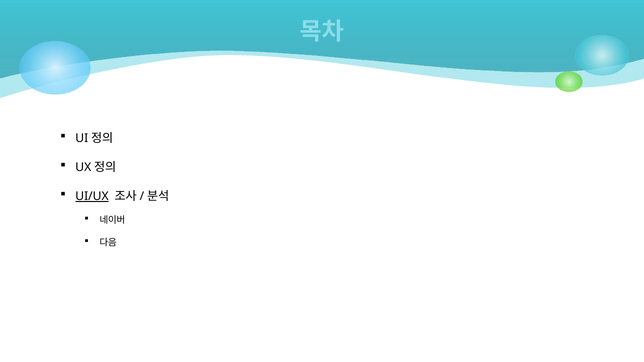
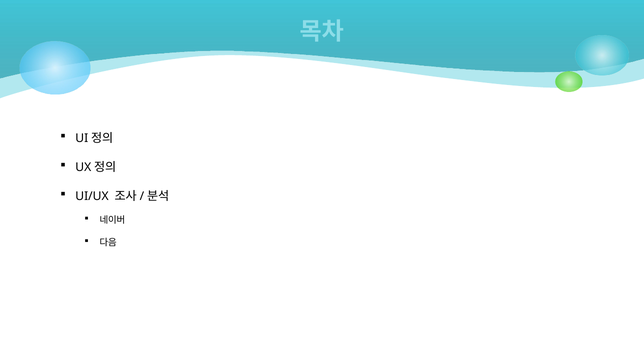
UI/UX underline: present -> none (92, 196)
